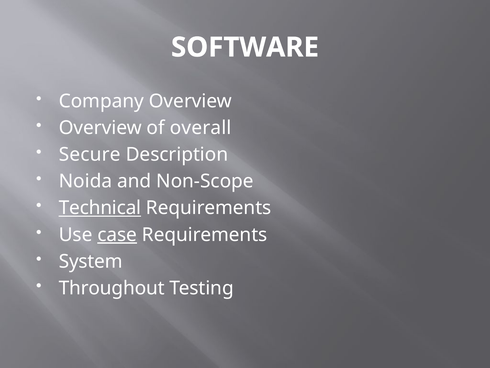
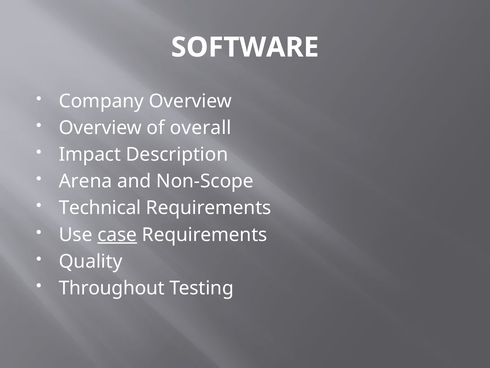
Secure: Secure -> Impact (90, 154)
Noida: Noida -> Arena (85, 181)
Technical underline: present -> none (100, 208)
System: System -> Quality (91, 261)
